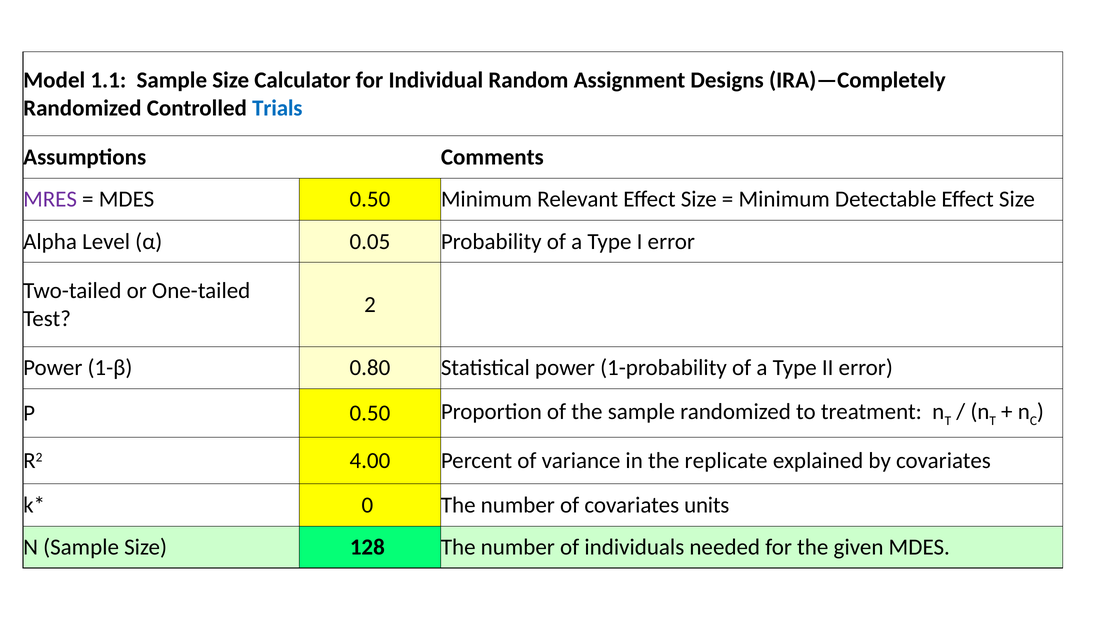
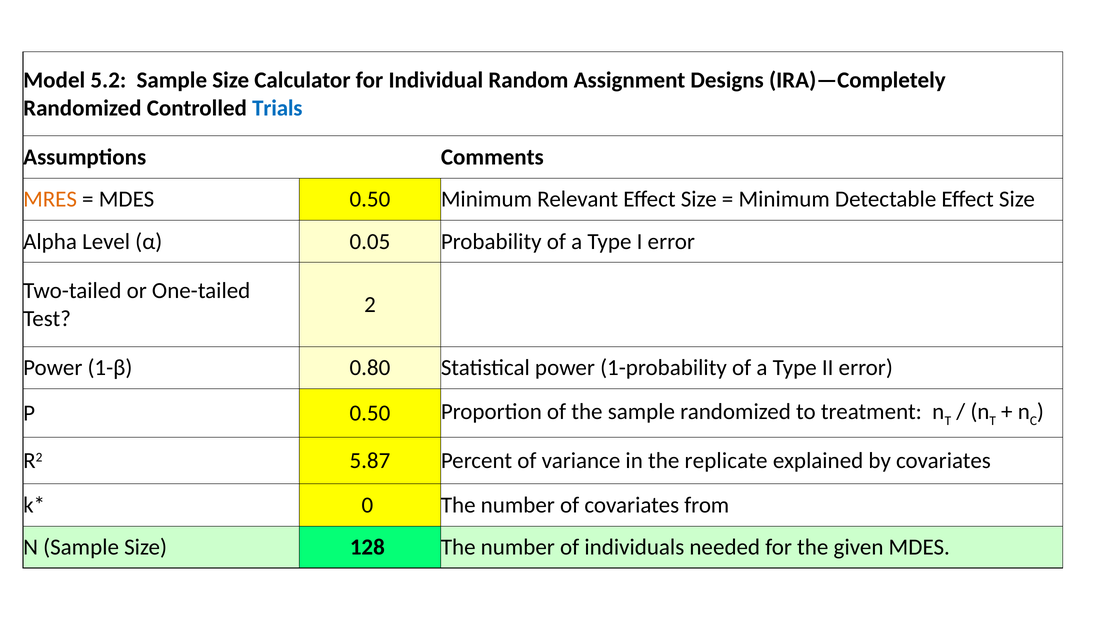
1.1: 1.1 -> 5.2 (108, 80)
MRES colour: purple -> orange (50, 200)
4.00: 4.00 -> 5.87 (370, 461)
units: units -> from (707, 506)
